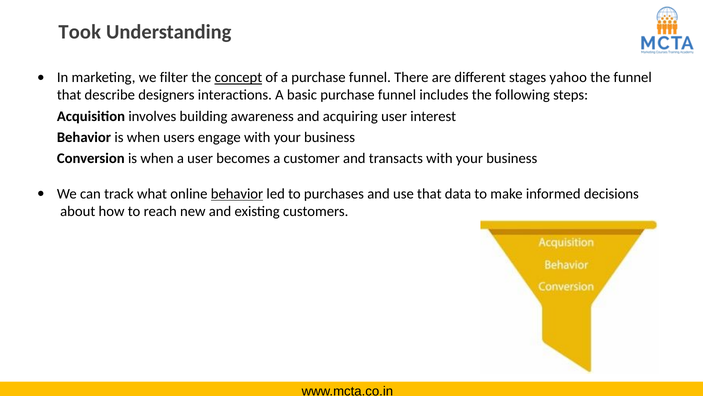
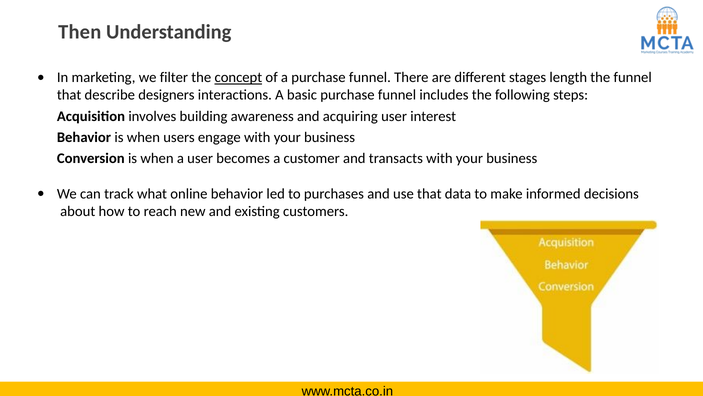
Took: Took -> Then (80, 32)
yahoo: yahoo -> length (568, 77)
behavior underline: present -> none (237, 194)
